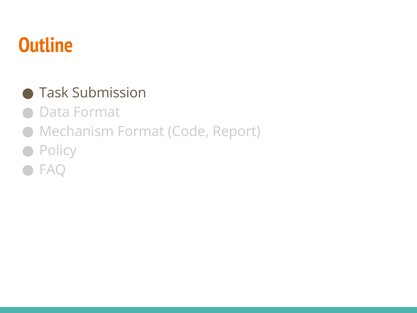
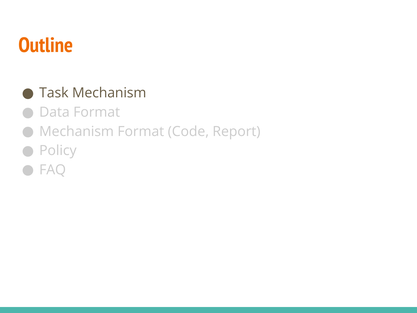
Task Submission: Submission -> Mechanism (109, 93)
